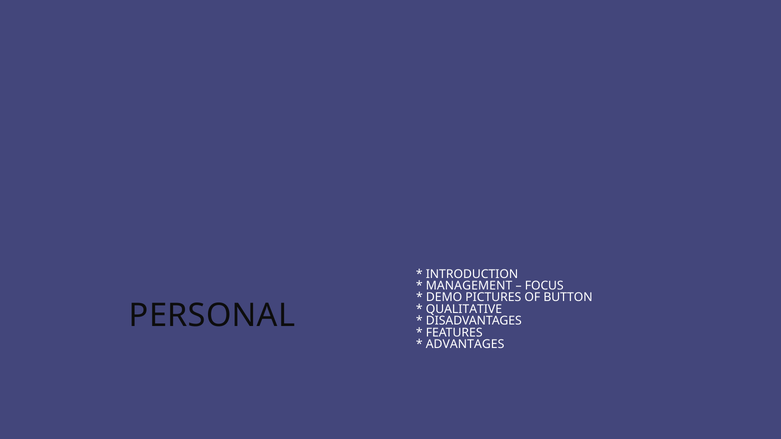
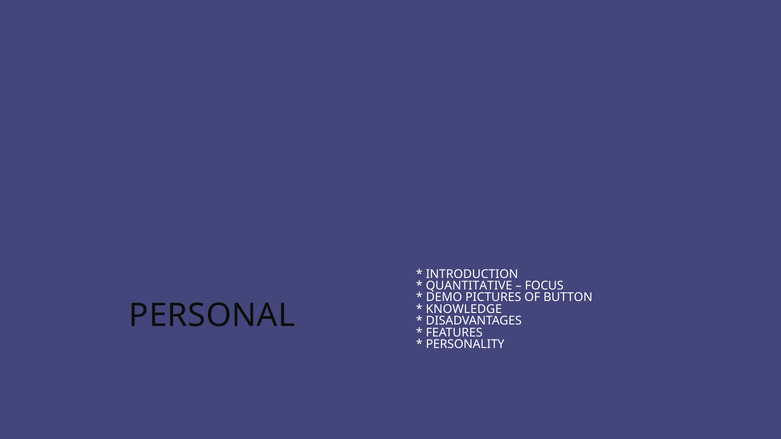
MANAGEMENT: MANAGEMENT -> QUANTITATIVE (469, 286)
QUALITATIVE: QUALITATIVE -> KNOWLEDGE (464, 309)
ADVANTAGES: ADVANTAGES -> PERSONALITY (465, 344)
